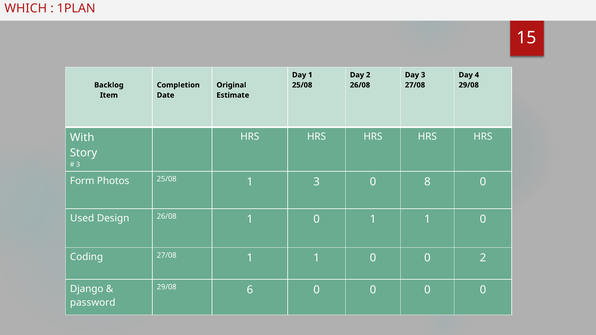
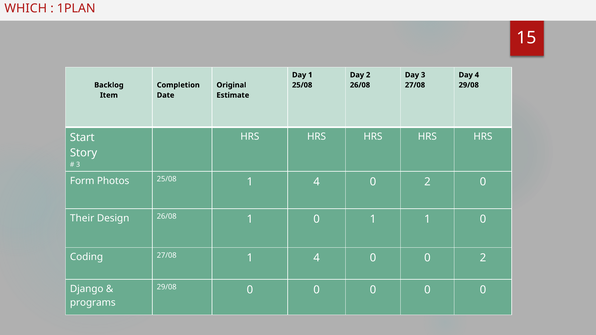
With: With -> Start (82, 138)
25/08 1 3: 3 -> 4 (317, 182)
8: 8 -> 2 (427, 182)
Used: Used -> Their (82, 218)
27/08 1 1: 1 -> 4 (317, 258)
29/08 6: 6 -> 0 (250, 290)
password: password -> programs (93, 303)
